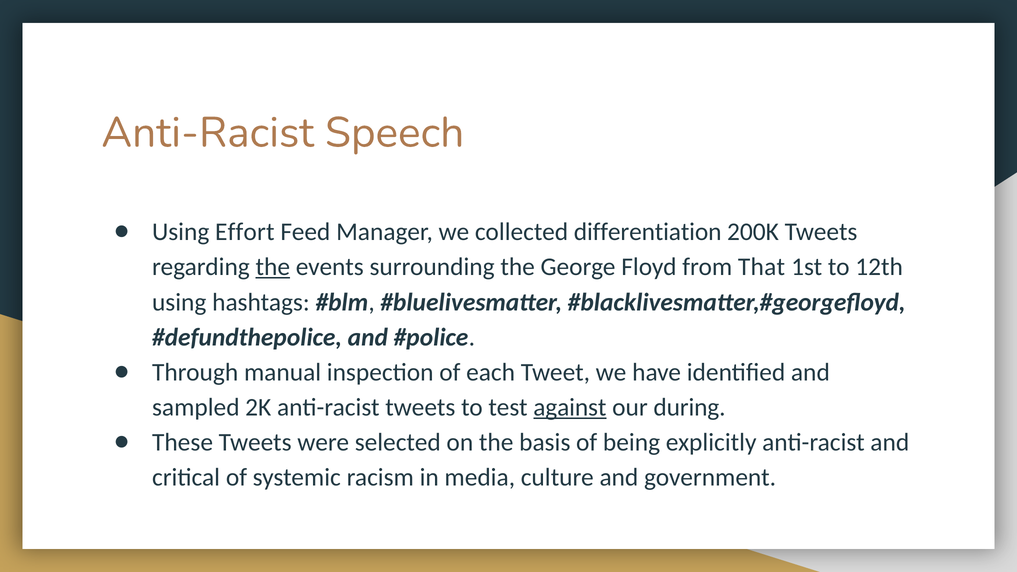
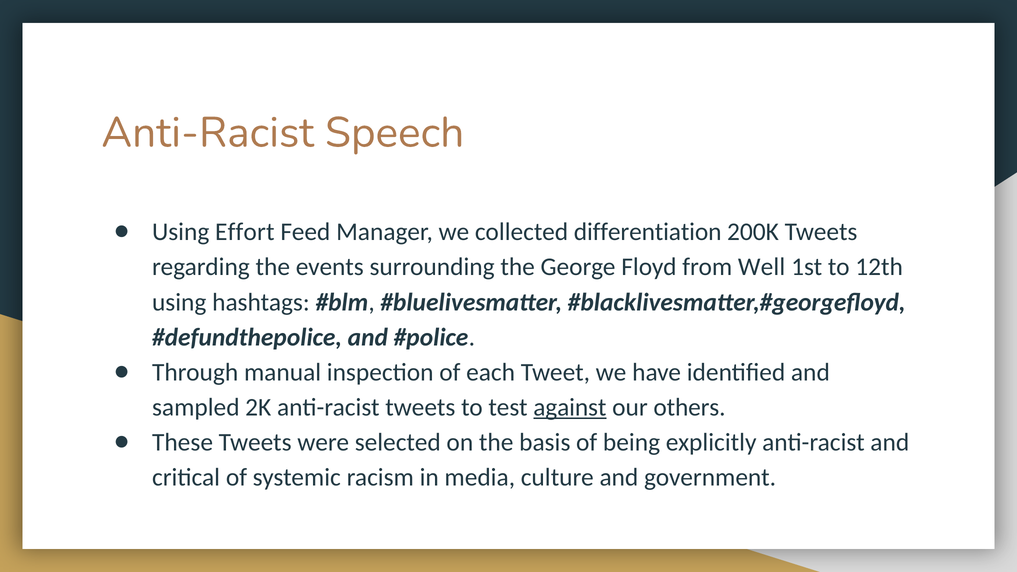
the underline: present -> none (273, 267)
That: That -> Well (762, 267)
during: during -> others (689, 407)
